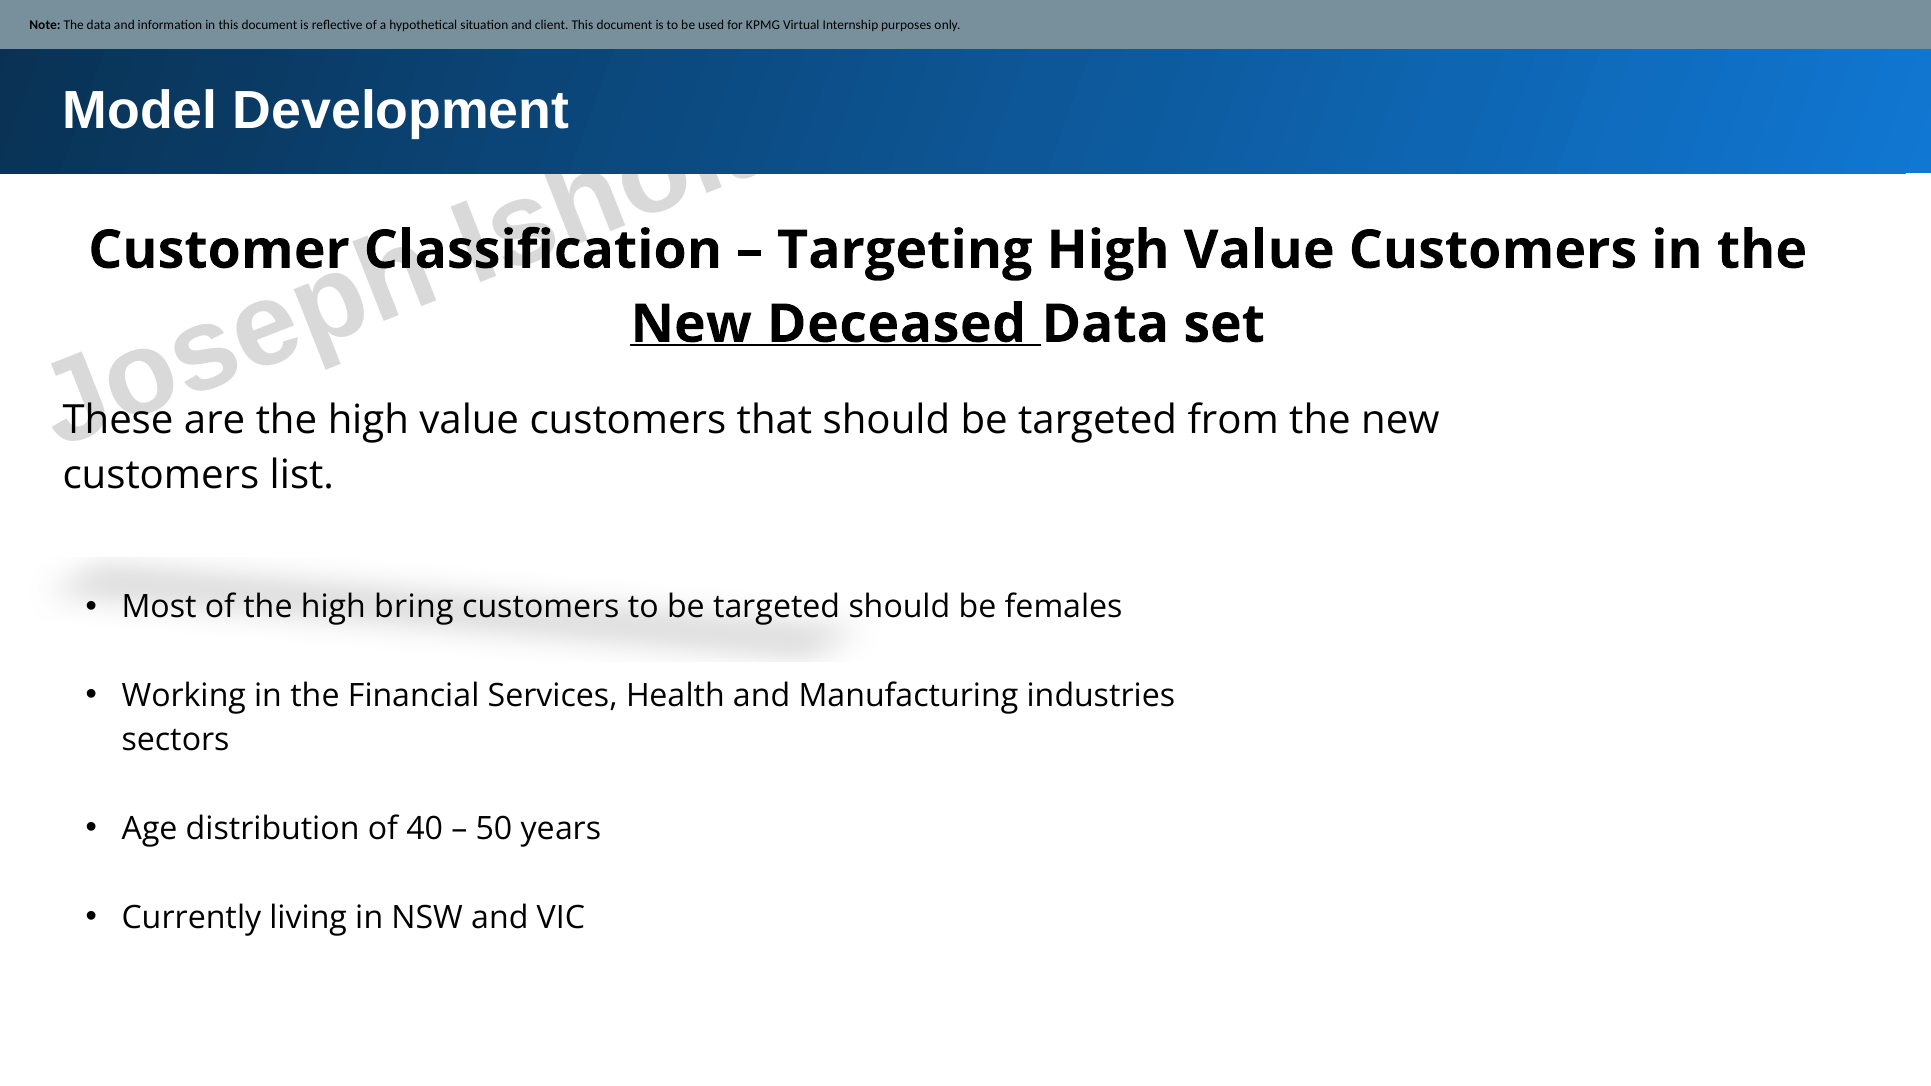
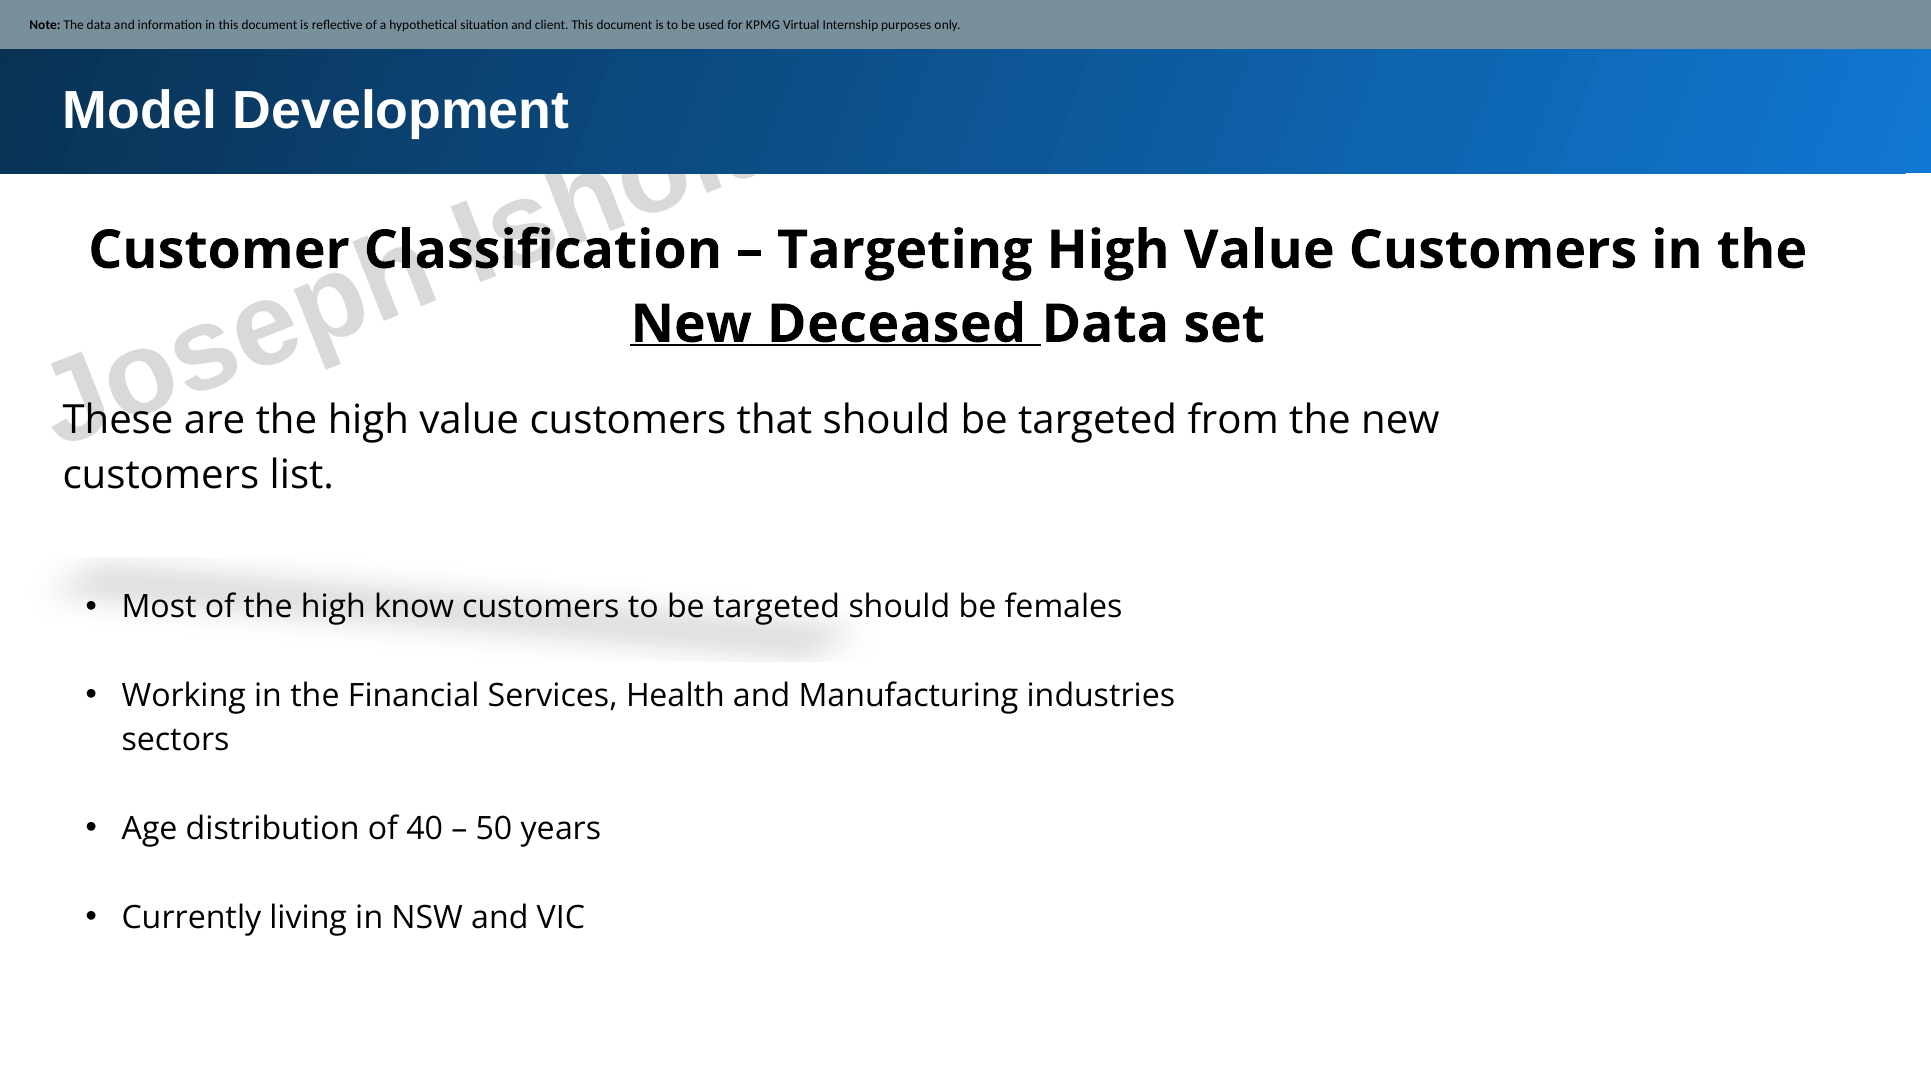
bring: bring -> know (414, 607)
